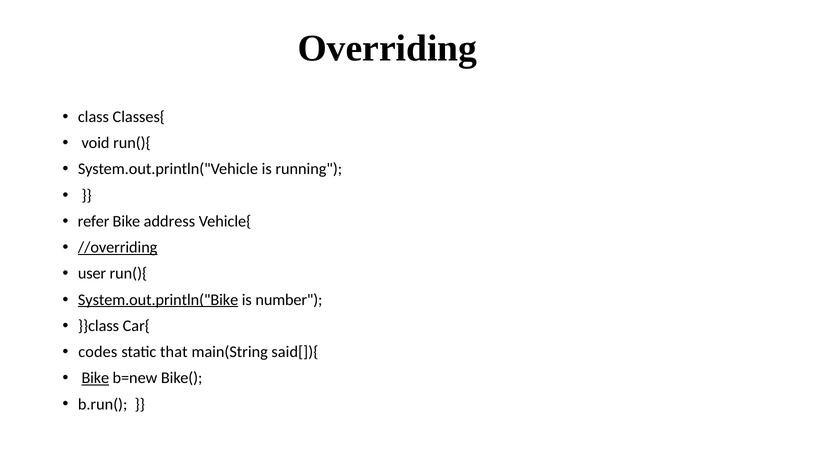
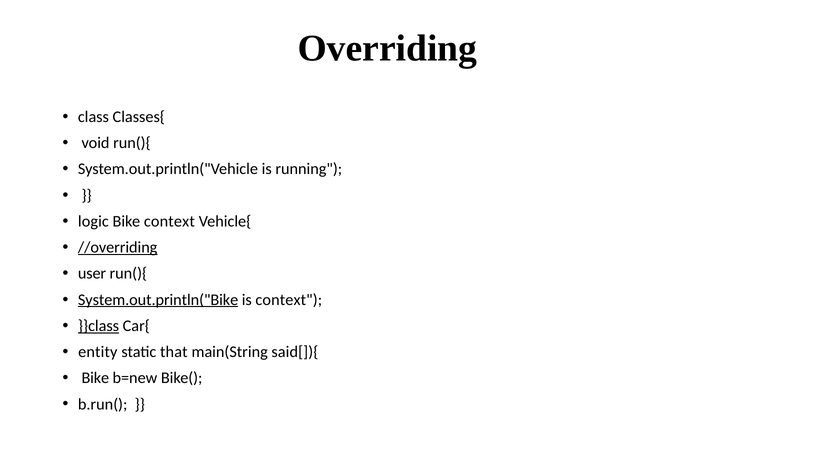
refer: refer -> logic (93, 221)
Bike address: address -> context (169, 221)
is number: number -> context (289, 300)
}}class underline: none -> present (99, 326)
codes: codes -> entity (98, 352)
Bike underline: present -> none (95, 378)
